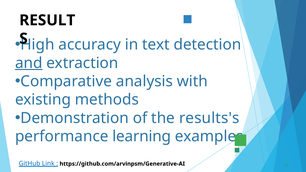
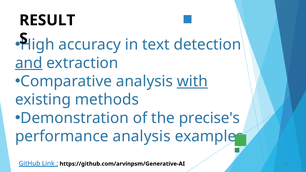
with underline: none -> present (192, 81)
results's: results's -> precise's (209, 118)
performance learning: learning -> analysis (142, 136)
